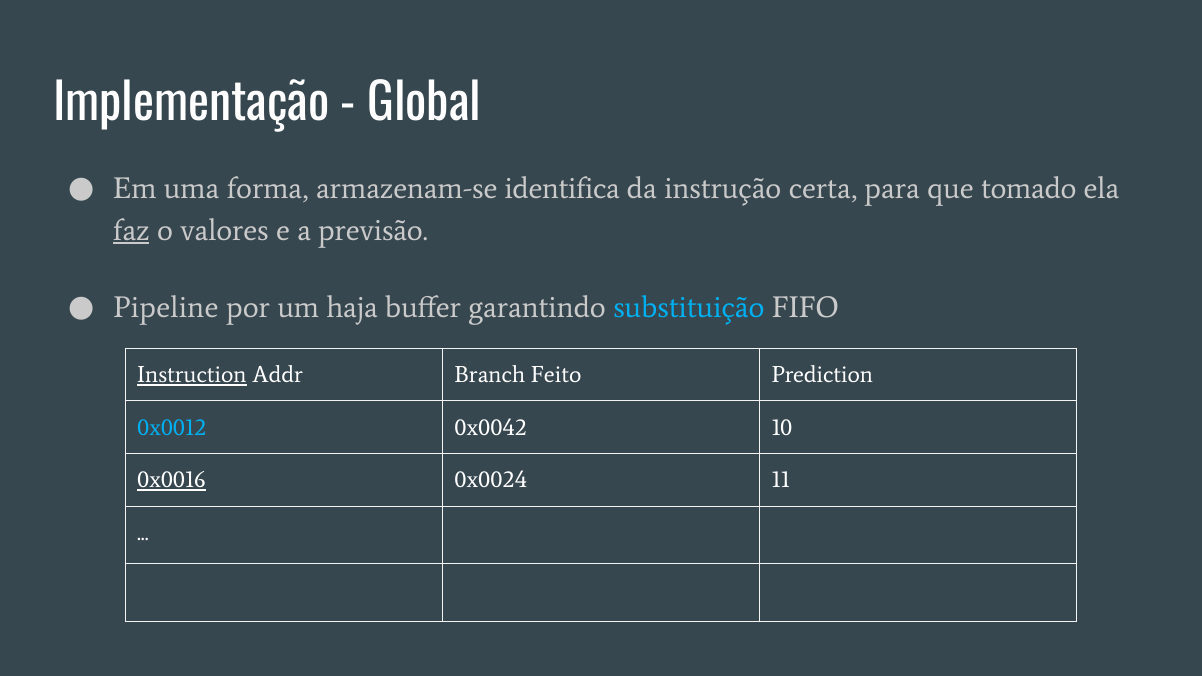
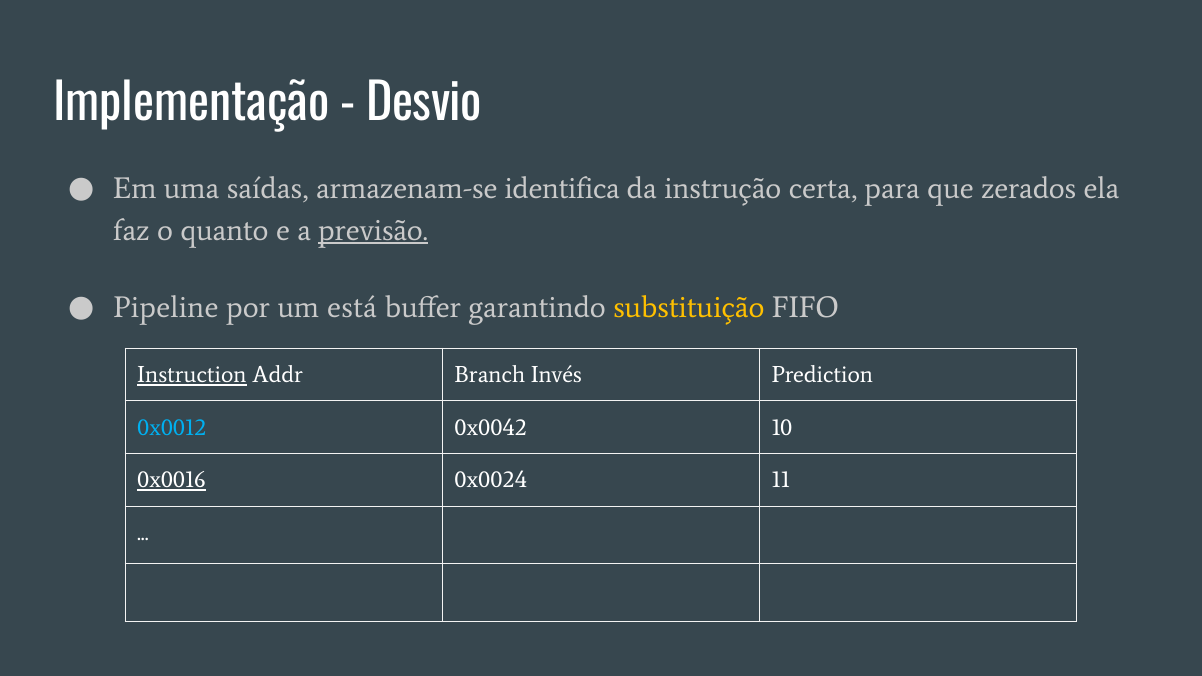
Global: Global -> Desvio (424, 104)
forma: forma -> saídas (268, 189)
tomado: tomado -> zerados (1029, 189)
faz underline: present -> none (131, 230)
valores: valores -> quanto (224, 230)
previsão underline: none -> present (373, 230)
haja: haja -> está (352, 308)
substituição colour: light blue -> yellow (689, 308)
Feito: Feito -> Invés (556, 375)
